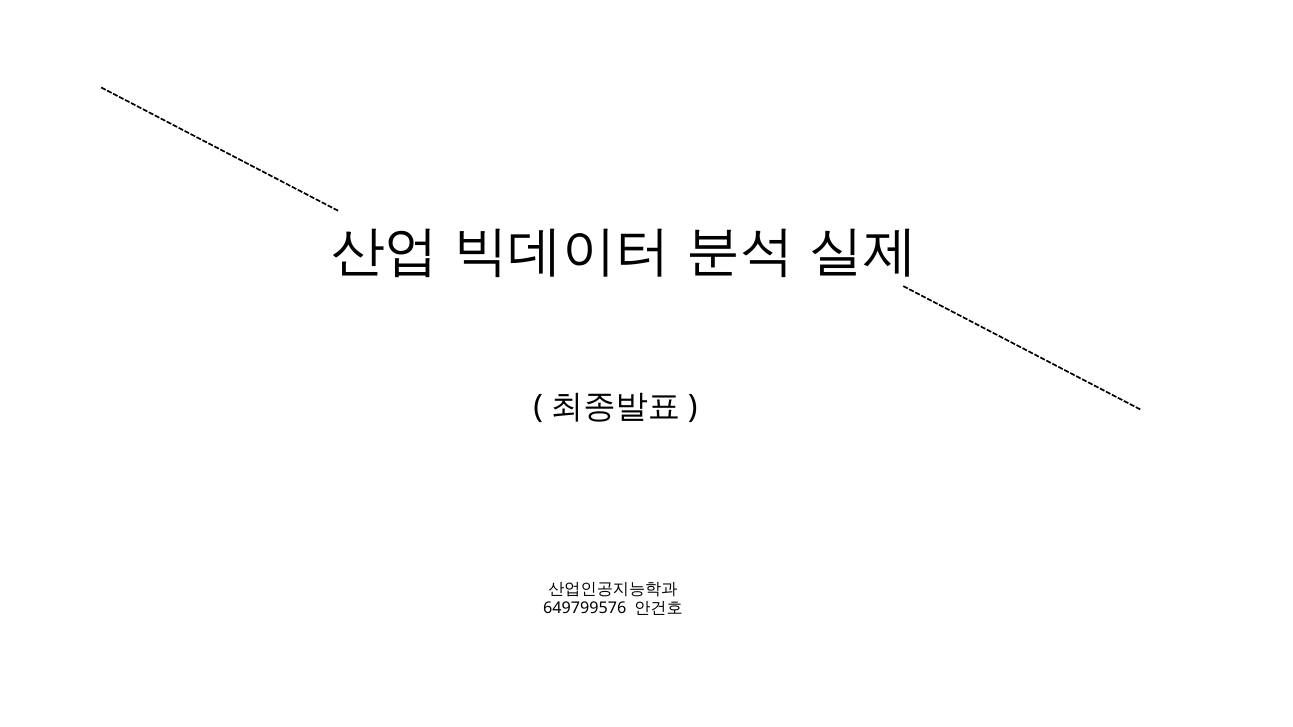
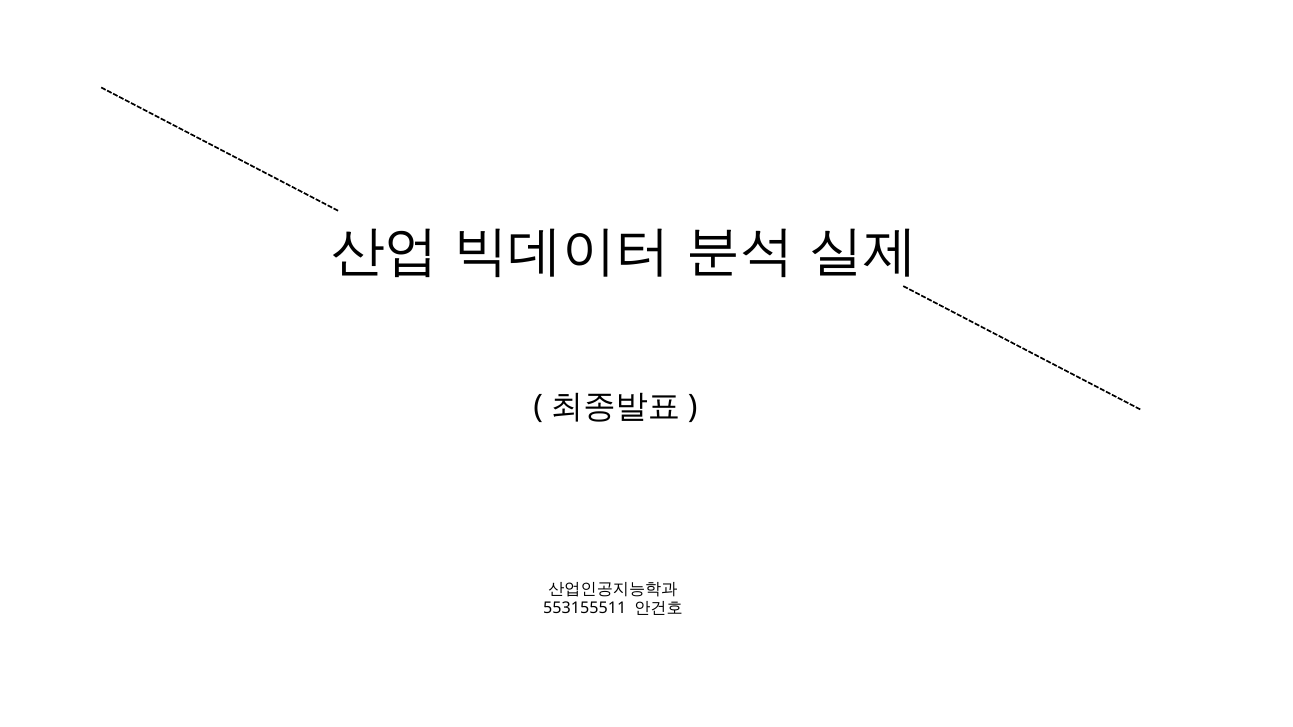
649799576: 649799576 -> 553155511 (585, 609)
